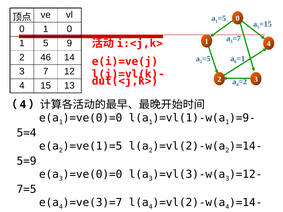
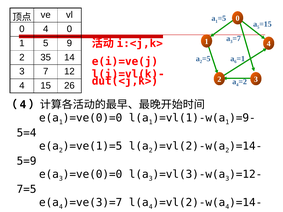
1: 1 -> 4 (46, 29)
46: 46 -> 35 (46, 57)
13: 13 -> 26 (69, 86)
